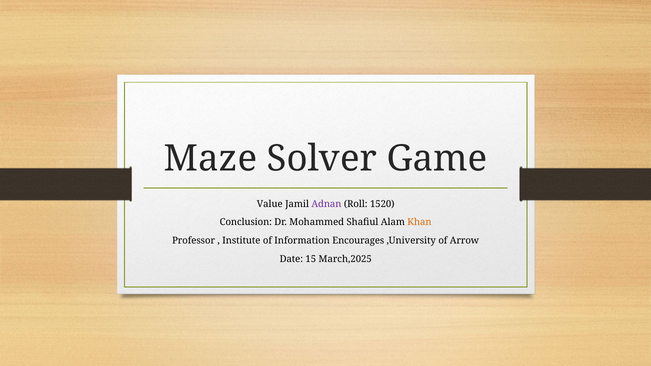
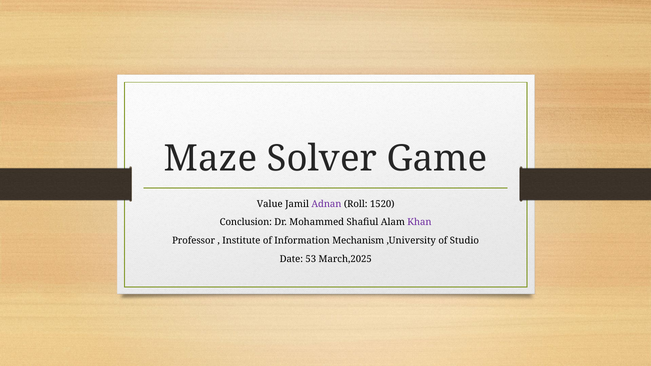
Khan colour: orange -> purple (419, 222)
Encourages: Encourages -> Mechanism (358, 241)
Arrow: Arrow -> Studio (464, 241)
15: 15 -> 53 (311, 259)
